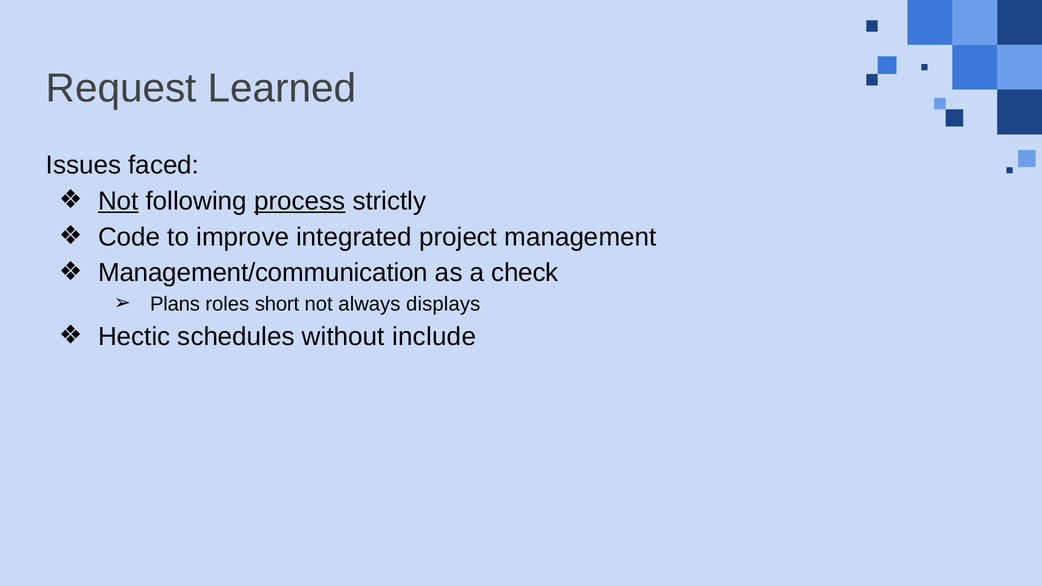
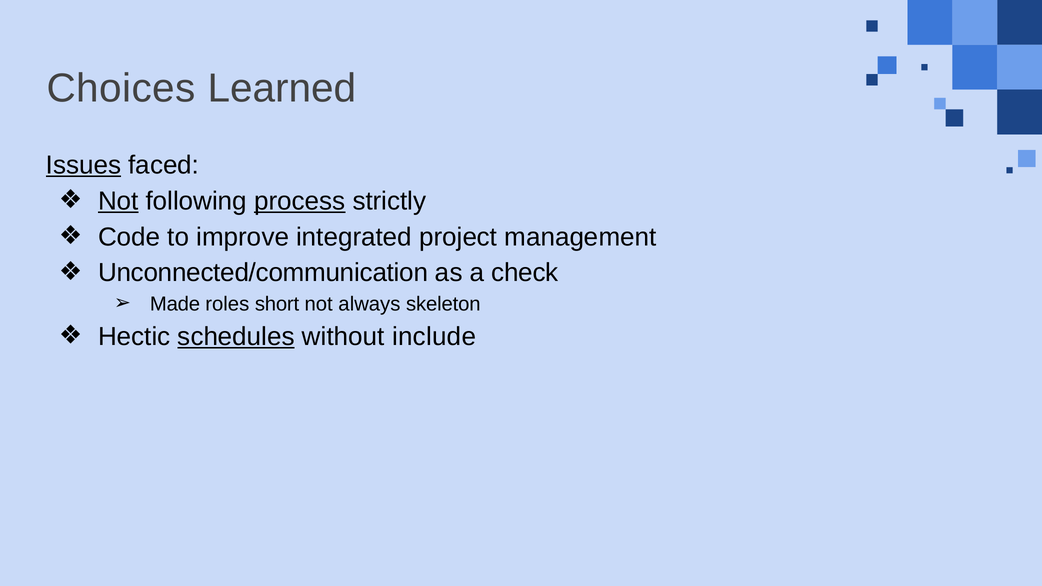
Request: Request -> Choices (121, 88)
Issues underline: none -> present (84, 165)
Management/communication: Management/communication -> Unconnected/communication (263, 273)
Plans: Plans -> Made (175, 304)
displays: displays -> skeleton (443, 304)
schedules underline: none -> present (236, 337)
